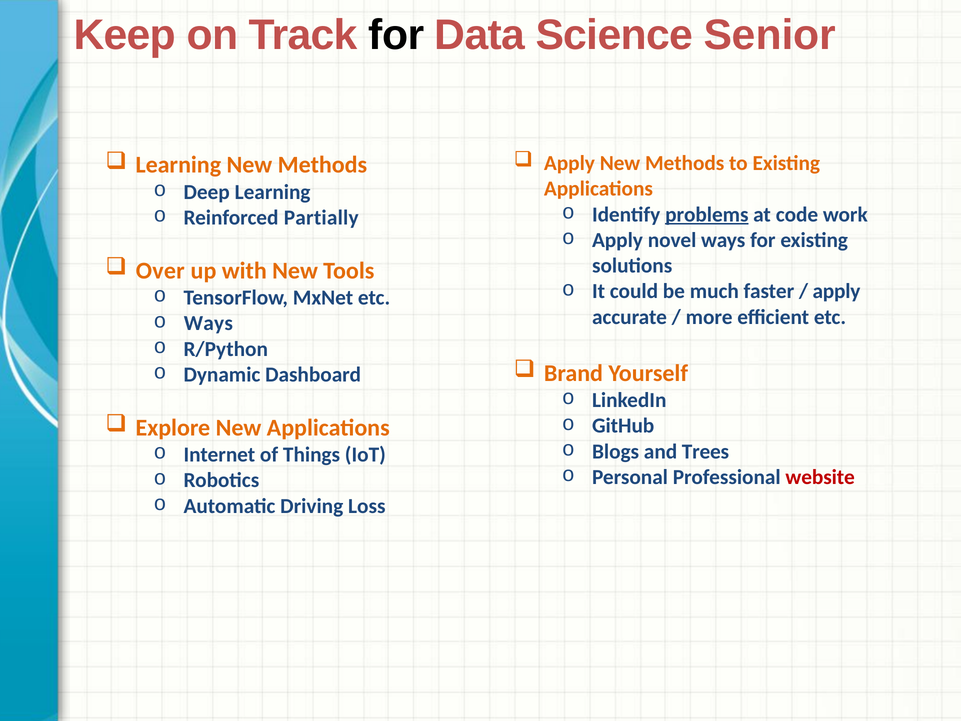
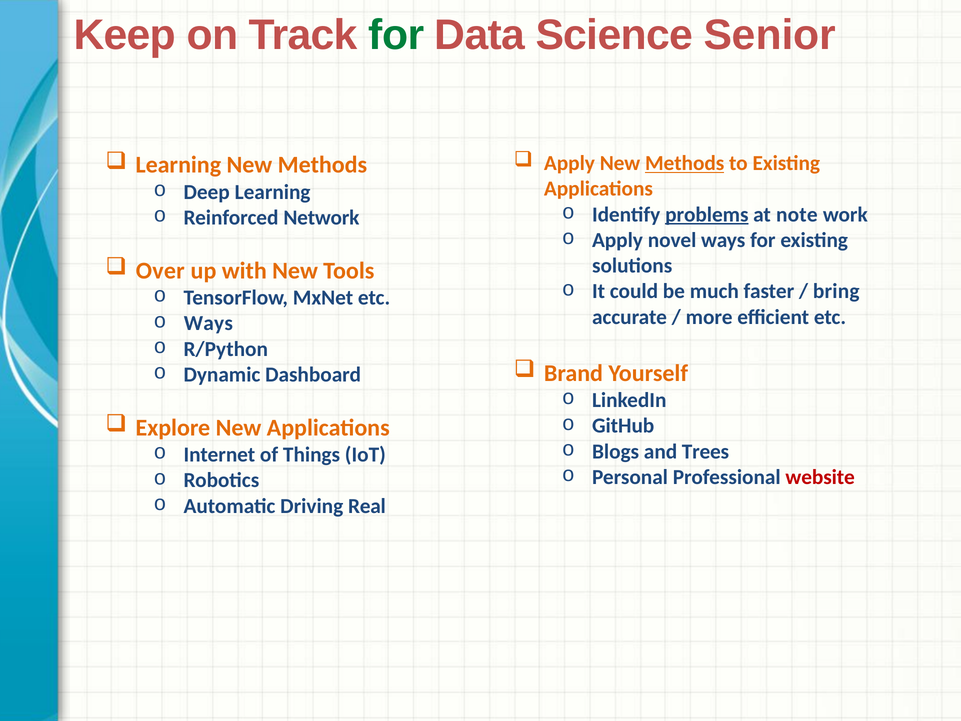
for colour: black -> green (396, 35)
Methods underline: none -> present (685, 163)
code: code -> note (797, 214)
Partially: Partially -> Network (321, 218)
apply: apply -> bring (836, 291)
Loss: Loss -> Real (367, 506)
